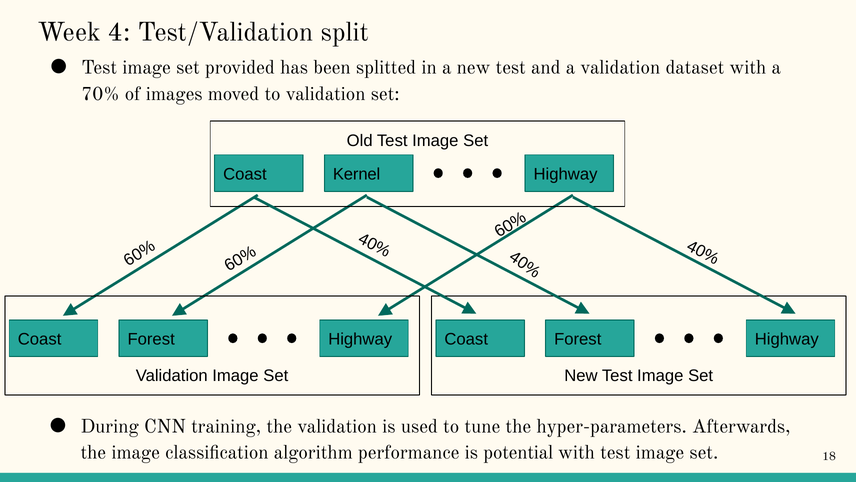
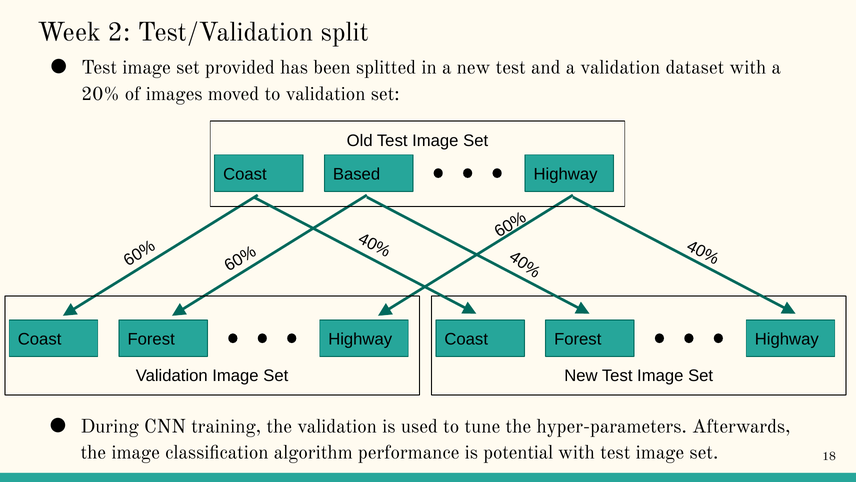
Week 4: 4 -> 2 (119, 32)
70%: 70% -> 20% (100, 94)
Kernel: Kernel -> Based (357, 174)
